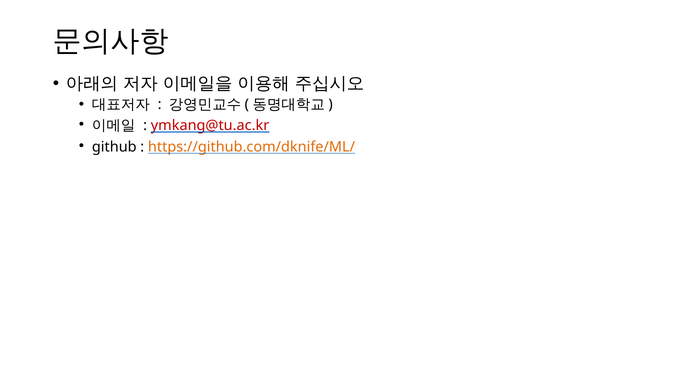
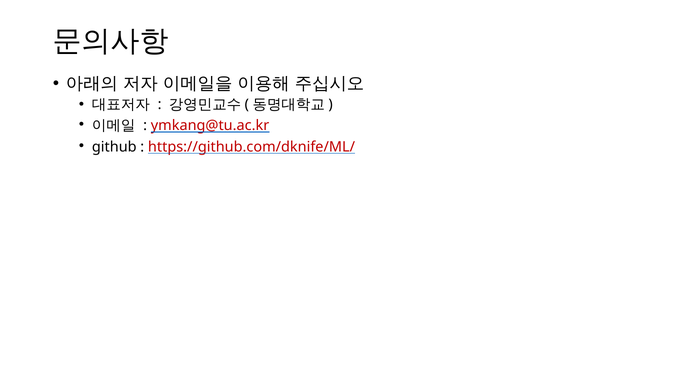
https://github.com/dknife/ML/ colour: orange -> red (252, 147)
